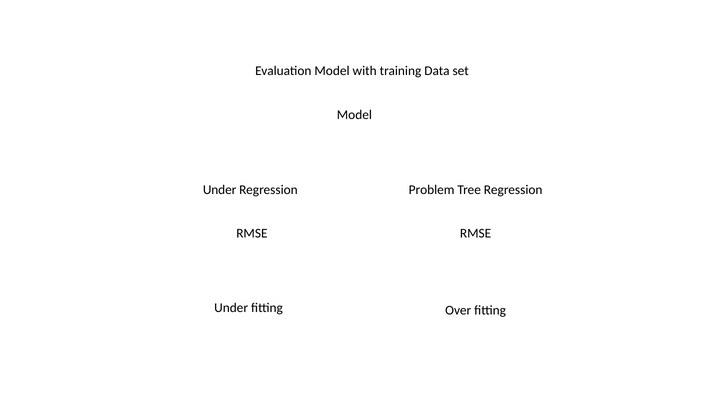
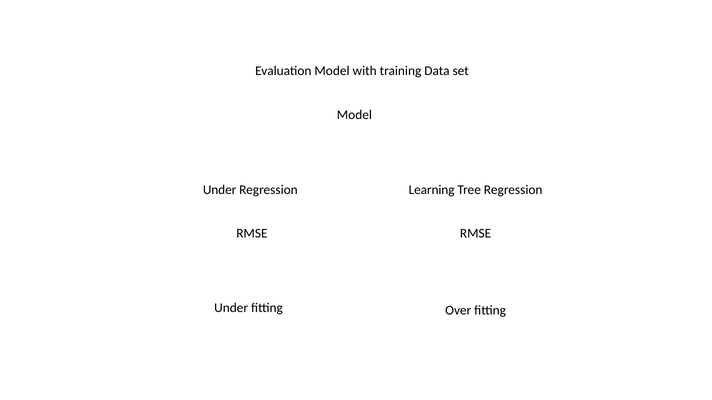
Problem: Problem -> Learning (432, 190)
